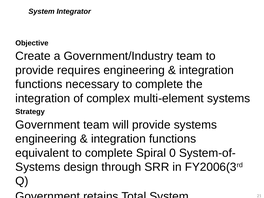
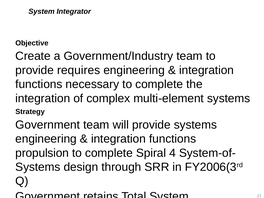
equivalent: equivalent -> propulsion (42, 153)
0: 0 -> 4 (173, 153)
